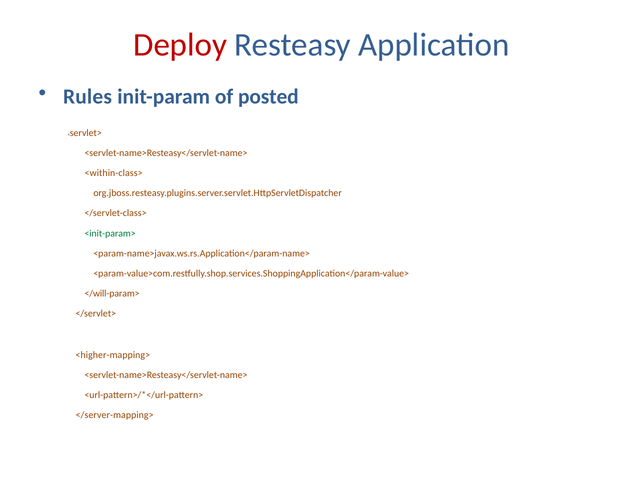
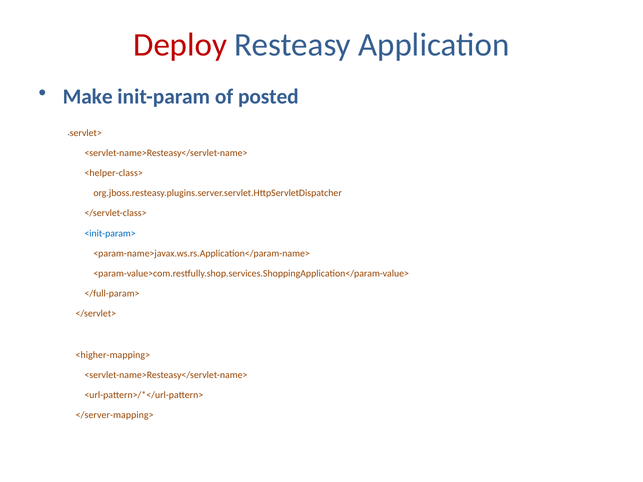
Rules: Rules -> Make (88, 97)
<within-class>: <within-class> -> <helper-class> (114, 173)
<init-param> colour: green -> blue (110, 233)
</will-param>: </will-param> -> </full-param> (112, 294)
